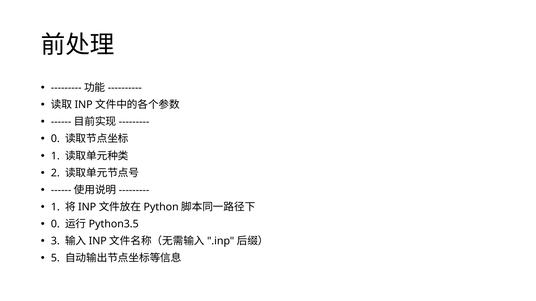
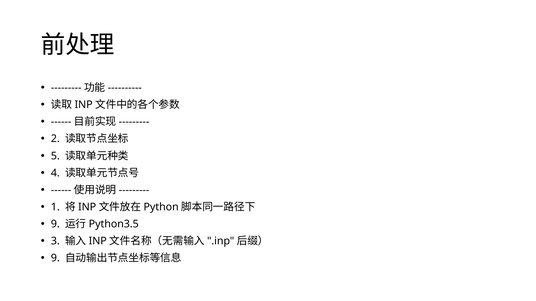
0: 0 -> 2 (55, 139)
1: 1 -> 5 (55, 156)
2: 2 -> 4 (55, 173)
0: 0 -> 9 (55, 224)
5: 5 -> 9 (55, 258)
